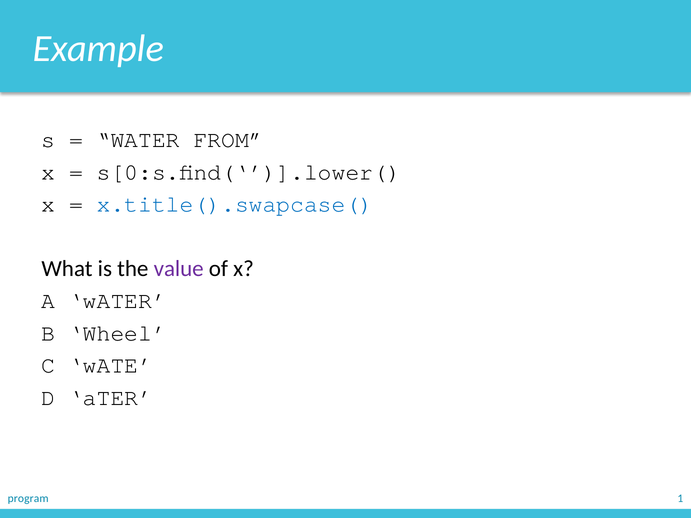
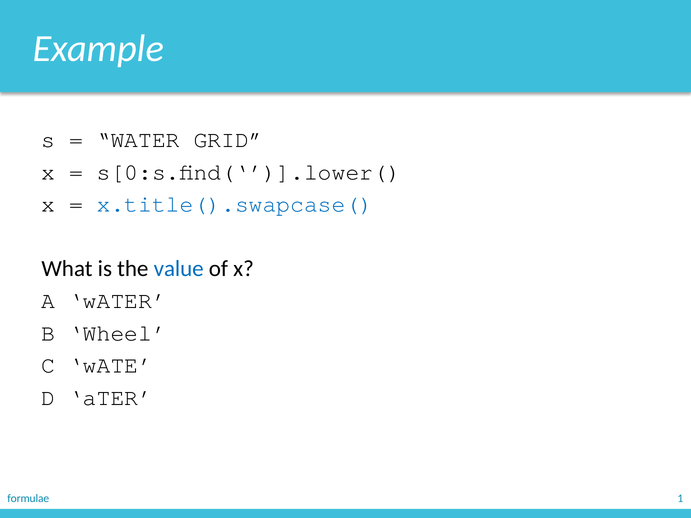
FROM: FROM -> GRID (228, 140)
value colour: purple -> blue (179, 269)
program: program -> formulae (28, 499)
